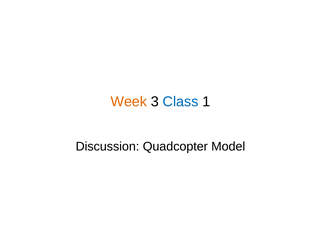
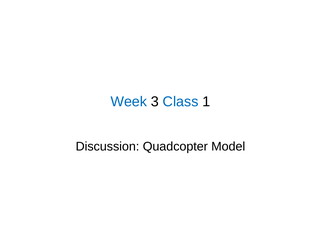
Week colour: orange -> blue (129, 102)
